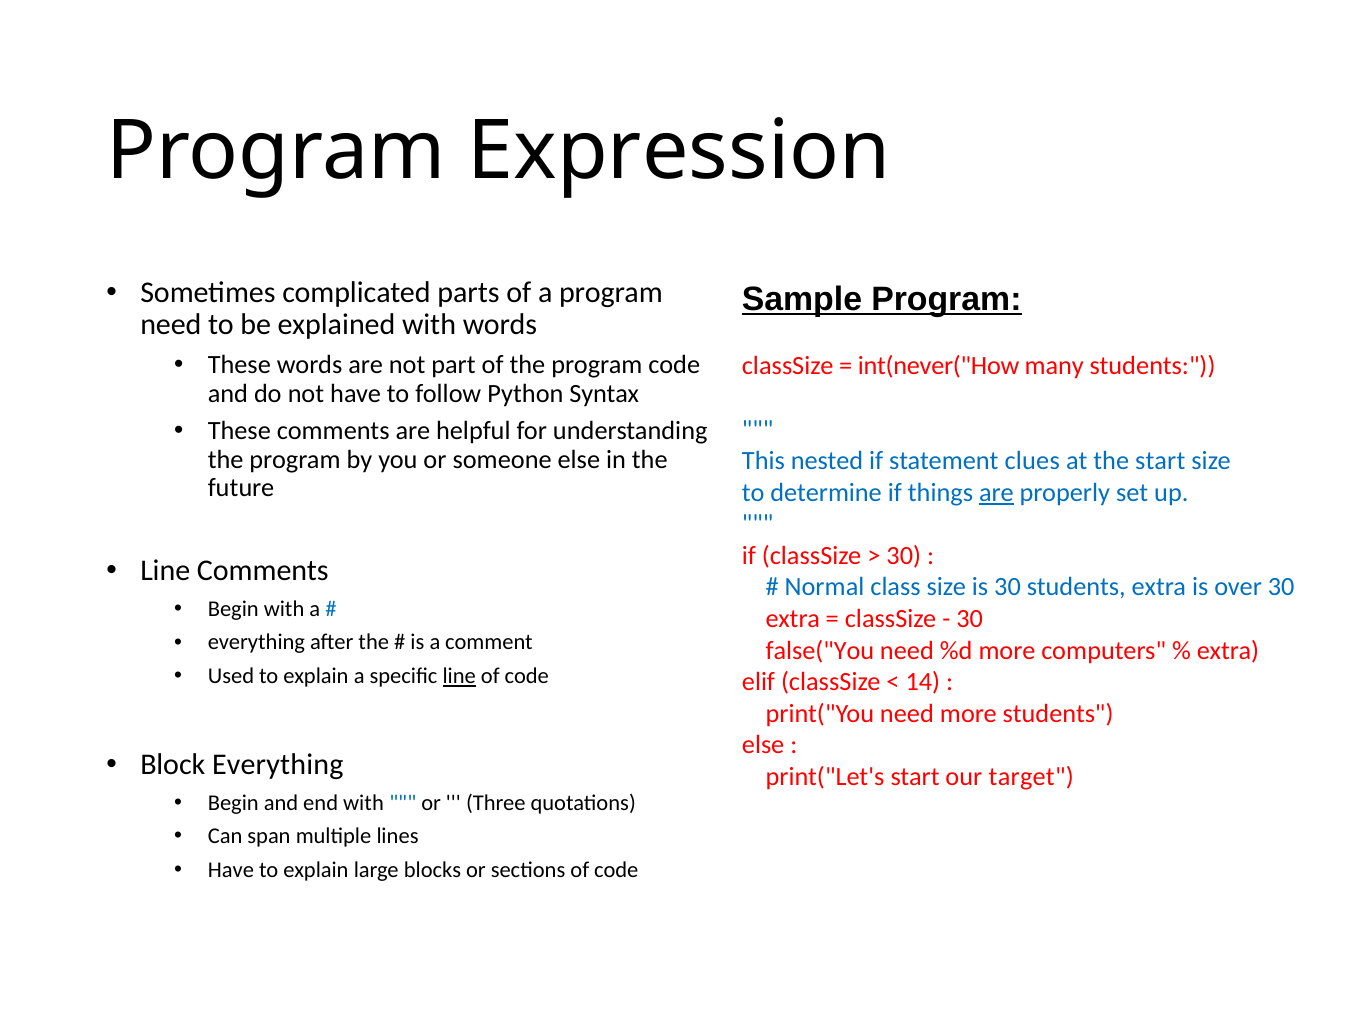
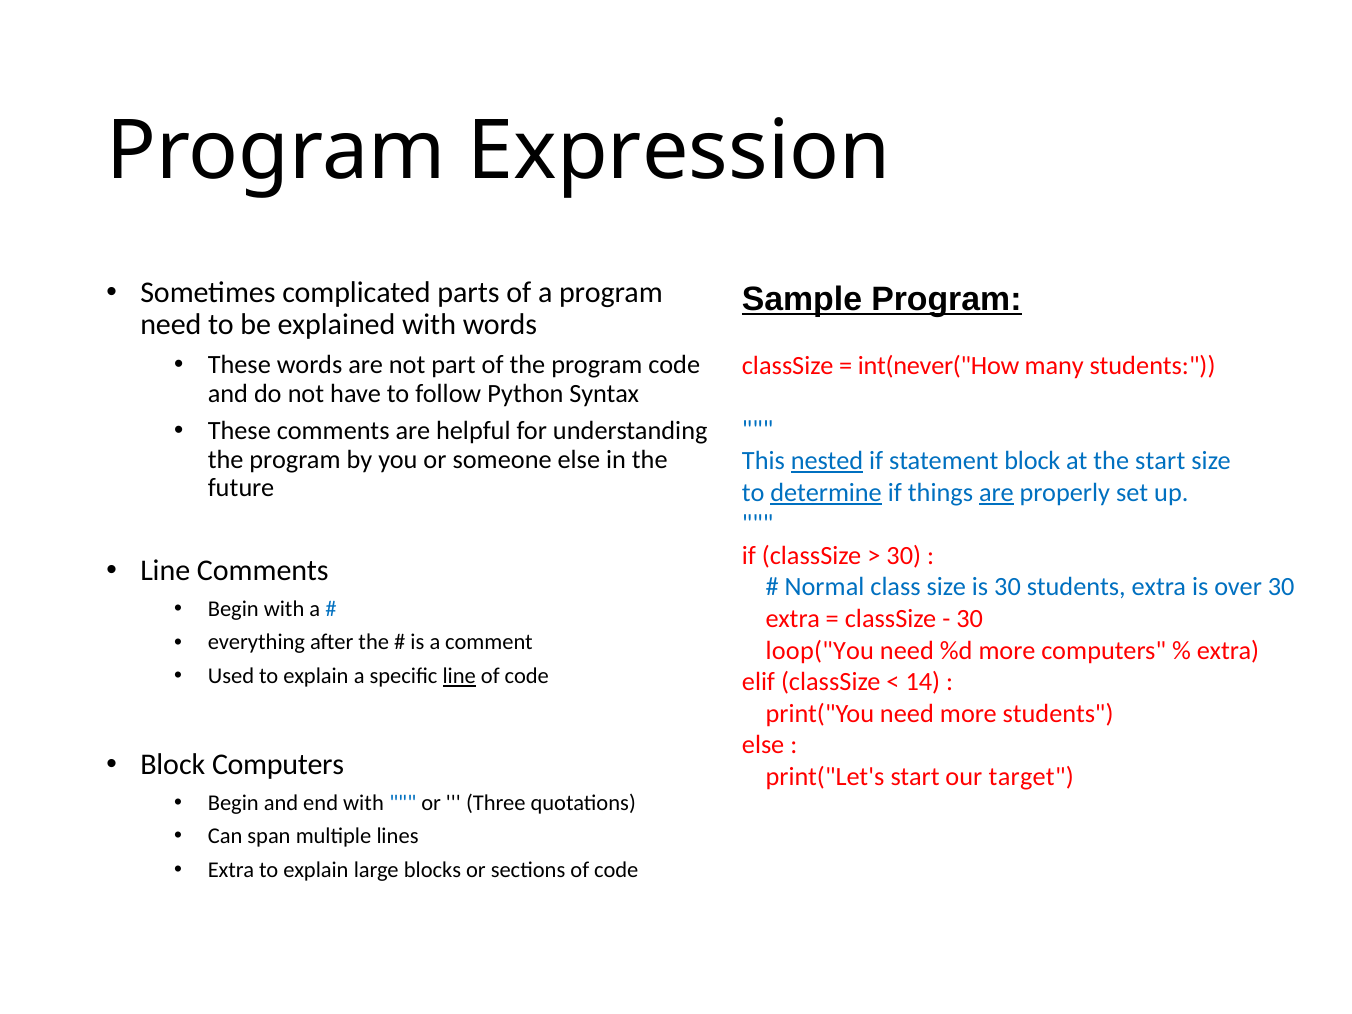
nested underline: none -> present (827, 461)
statement clues: clues -> block (1032, 461)
determine underline: none -> present (826, 493)
false("You: false("You -> loop("You (820, 650)
Block Everything: Everything -> Computers (278, 765)
Have: Have -> Extra (231, 870)
